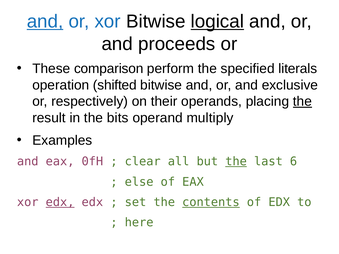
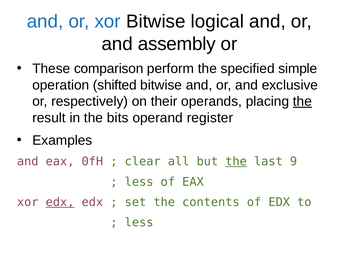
and underline: present -> none (45, 21)
logical underline: present -> none (217, 21)
proceeds: proceeds -> assembly (177, 44)
literals: literals -> simple (298, 69)
multiply: multiply -> register (210, 118)
6: 6 -> 9 (294, 162)
else: else -> less (139, 182)
contents underline: present -> none (211, 202)
here: here -> less (139, 223)
